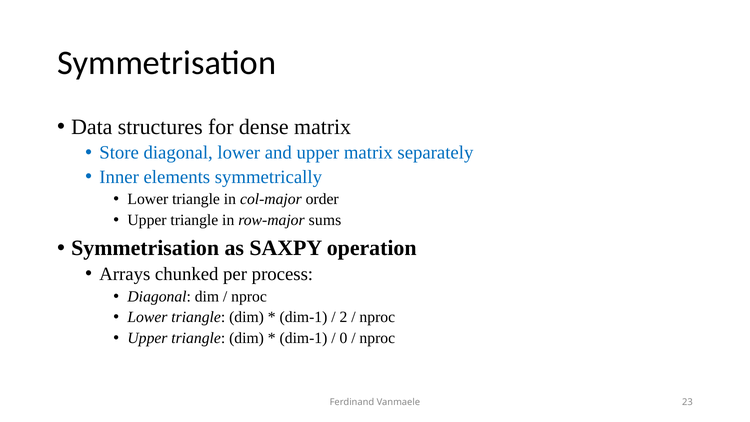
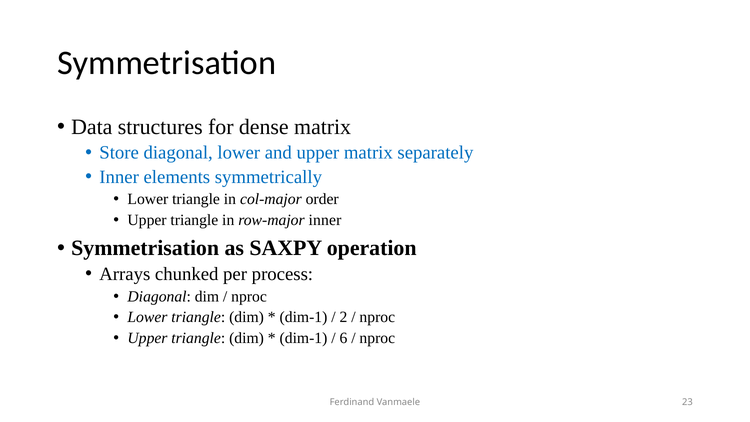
row-major sums: sums -> inner (325, 220)
0: 0 -> 6 (343, 338)
